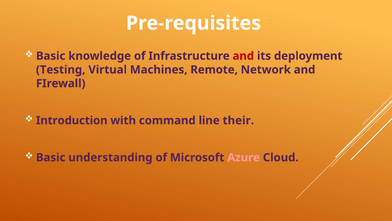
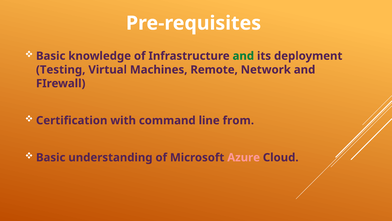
and colour: red -> green (243, 56)
Introduction: Introduction -> Certification (72, 120)
their: their -> from (238, 120)
